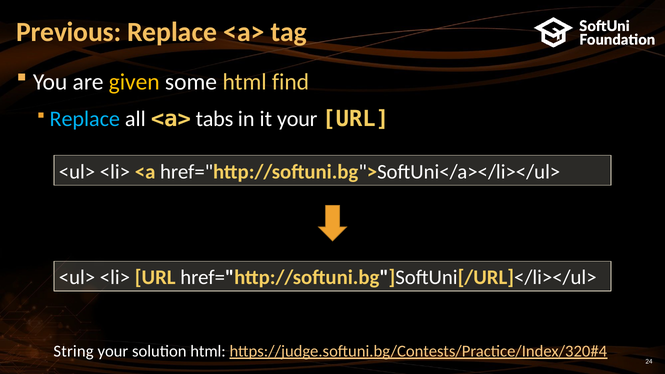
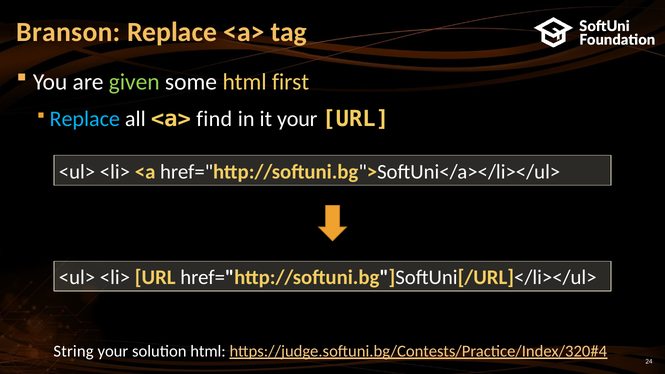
Previous: Previous -> Branson (68, 32)
given colour: yellow -> light green (134, 82)
find: find -> first (291, 82)
tabs: tabs -> find (214, 119)
